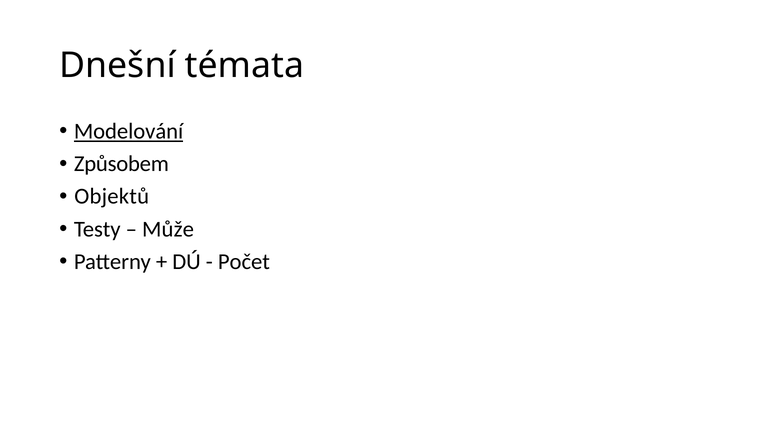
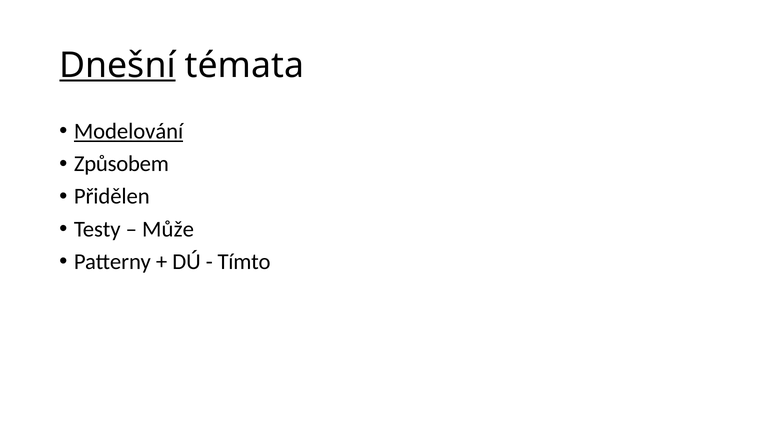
Dnešní underline: none -> present (118, 65)
Objektů: Objektů -> Přidělen (112, 197)
Počet: Počet -> Tímto (244, 262)
